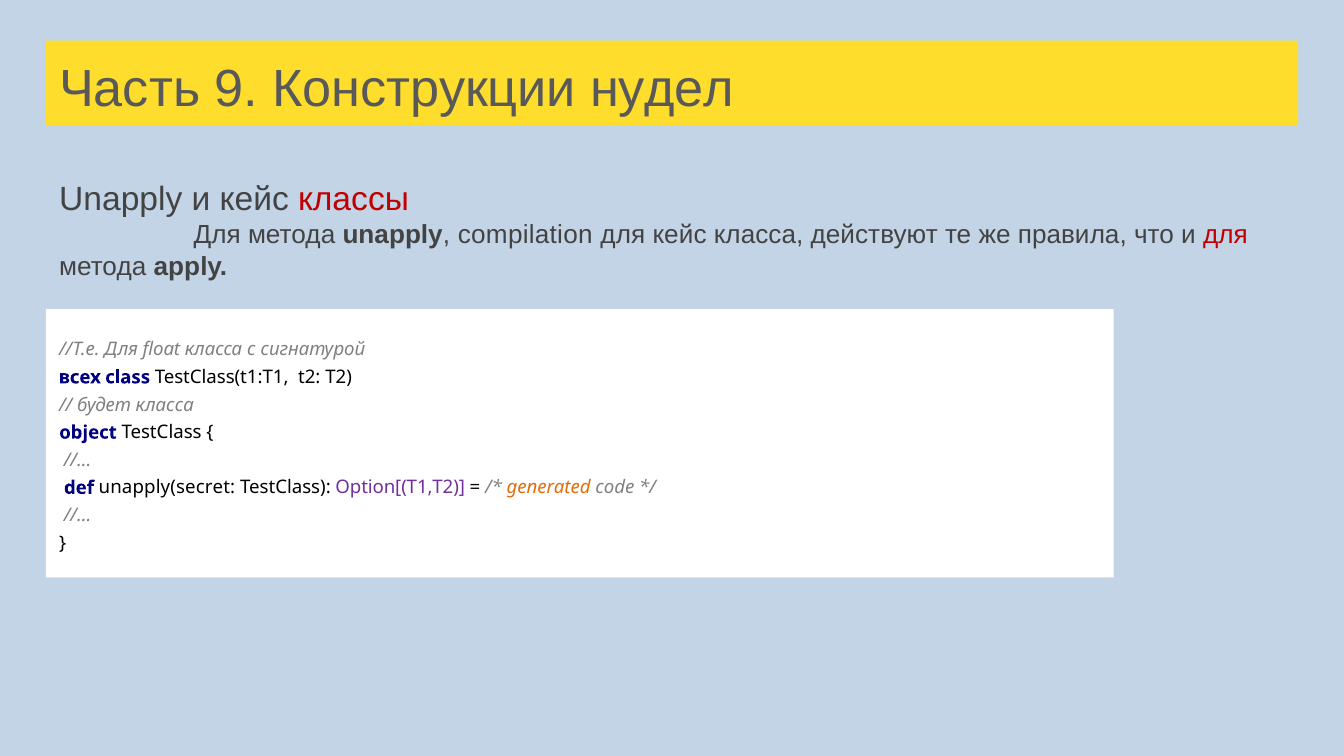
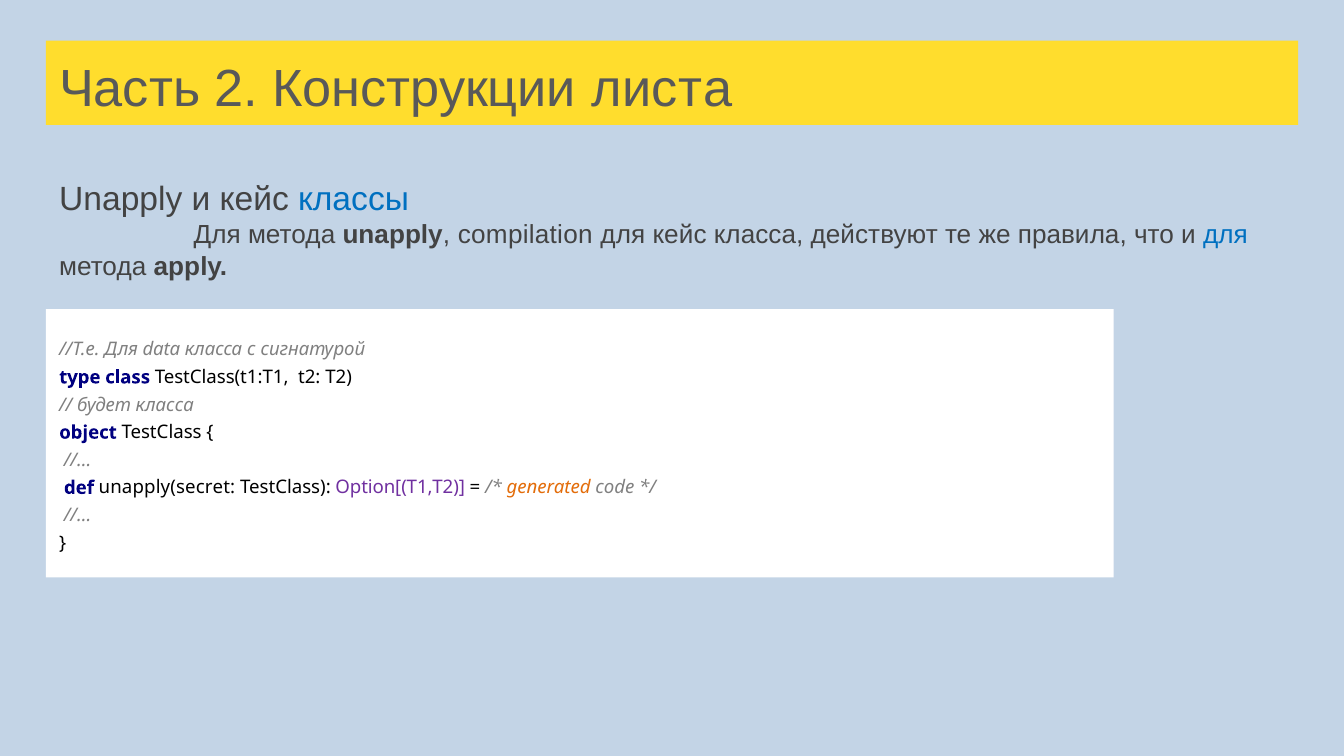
9: 9 -> 2 (236, 89)
нудел: нудел -> листа (662, 89)
классы colour: red -> blue (354, 200)
для colour: red -> blue (1225, 235)
float: float -> data (161, 350)
всех: всех -> type (80, 377)
